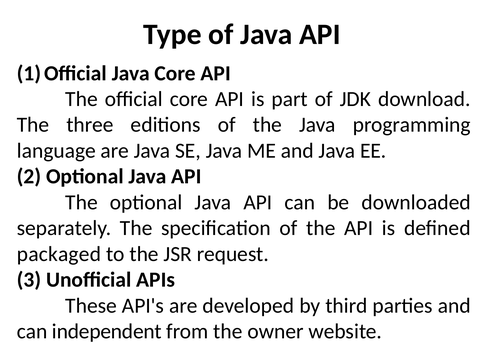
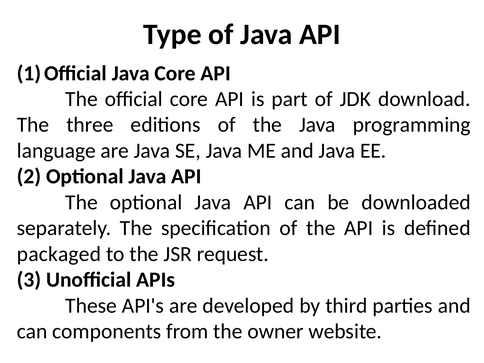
independent: independent -> components (107, 331)
